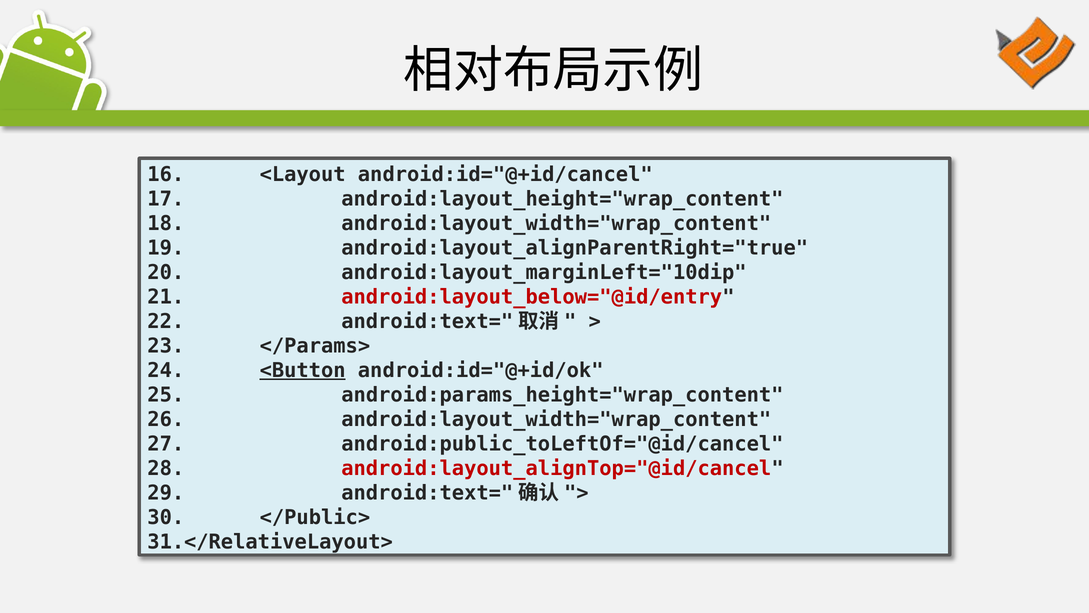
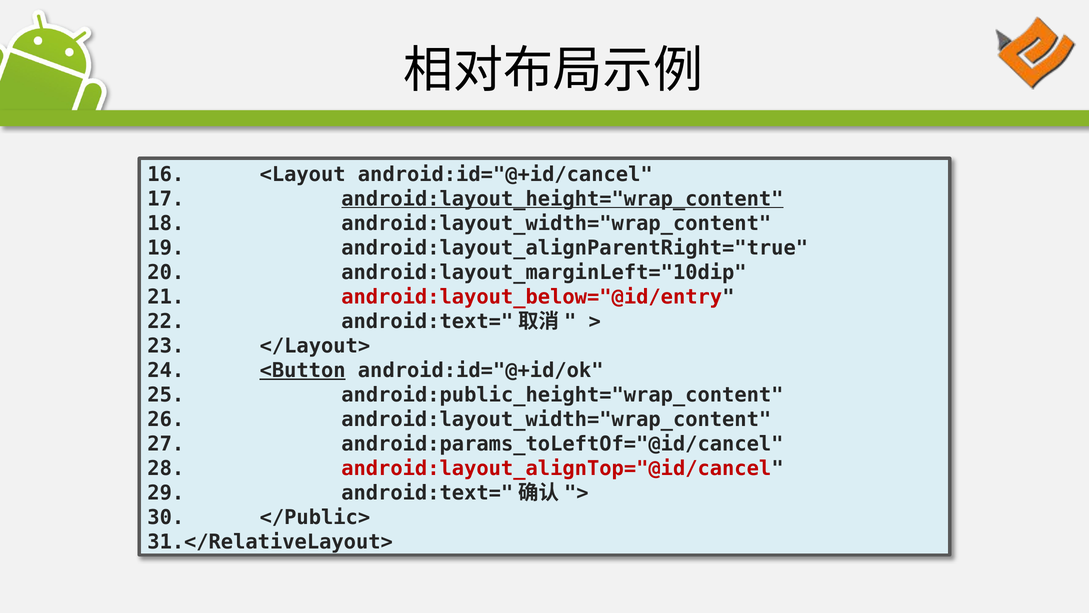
android:layout_height="wrap_content underline: none -> present (562, 199)
</Params>: </Params> -> </Layout> (315, 346)
android:params_height="wrap_content: android:params_height="wrap_content -> android:public_height="wrap_content (562, 395)
android:public_toLeftOf="@id/cancel: android:public_toLeftOf="@id/cancel -> android:params_toLeftOf="@id/cancel (562, 444)
